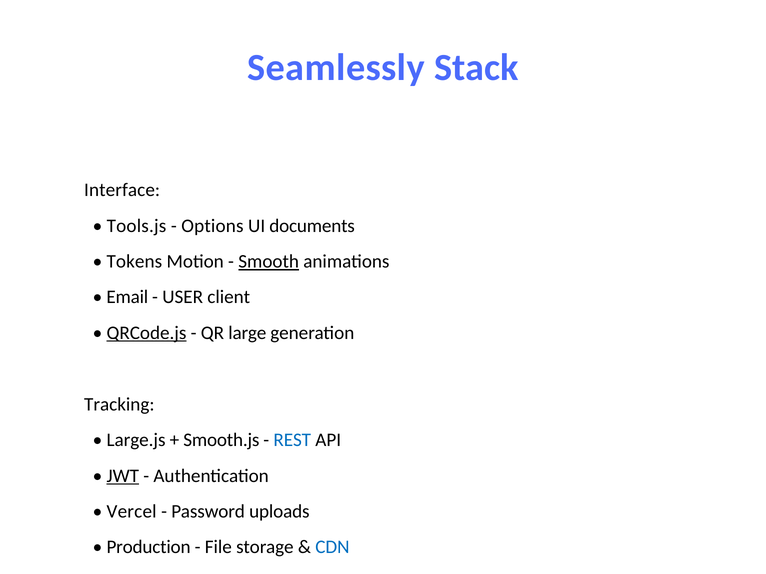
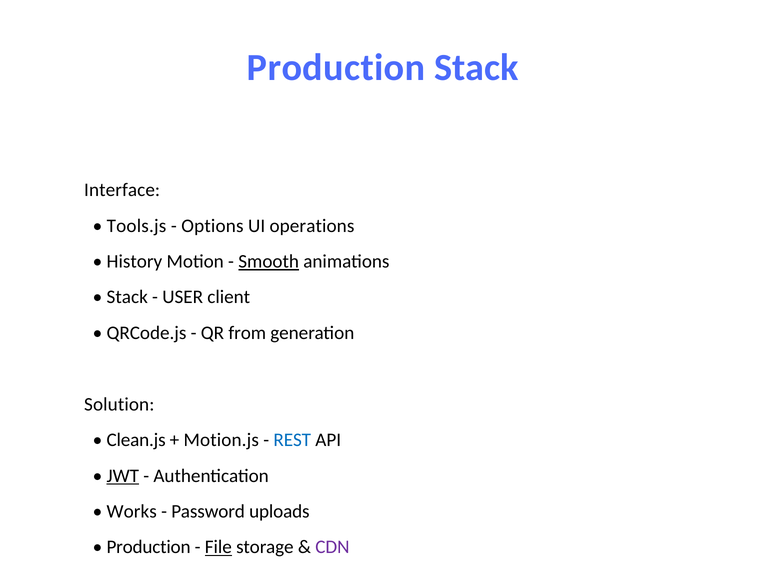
Seamlessly: Seamlessly -> Production (336, 68)
documents: documents -> operations (312, 226)
Tokens: Tokens -> History (134, 262)
Email: Email -> Stack (127, 297)
QRCode.js underline: present -> none (146, 333)
large: large -> from (247, 333)
Tracking: Tracking -> Solution (119, 405)
Large.js: Large.js -> Clean.js (136, 440)
Smooth.js: Smooth.js -> Motion.js (221, 440)
Vercel: Vercel -> Works (132, 512)
File underline: none -> present (218, 548)
CDN colour: blue -> purple (332, 548)
